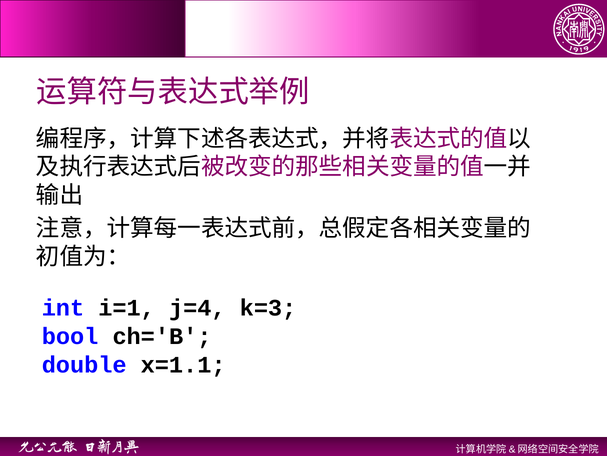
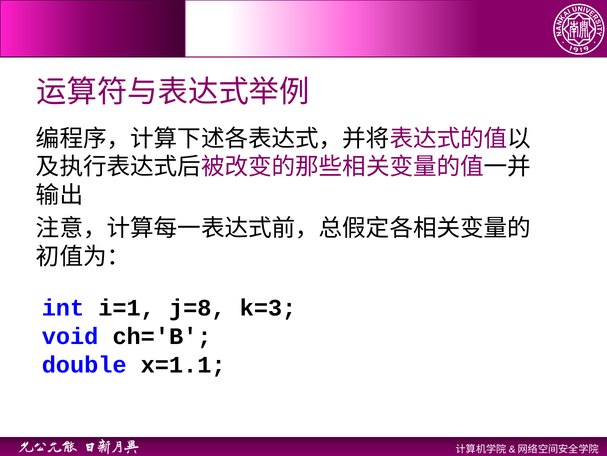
j=4: j=4 -> j=8 (197, 307)
bool: bool -> void (70, 336)
